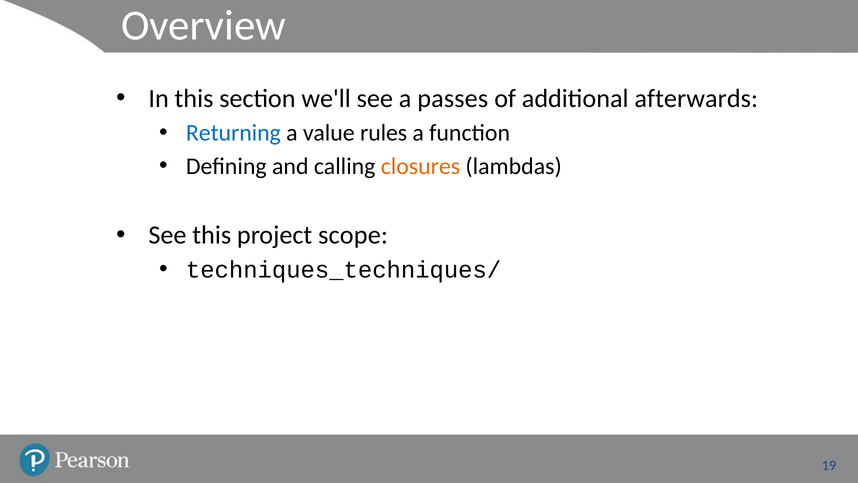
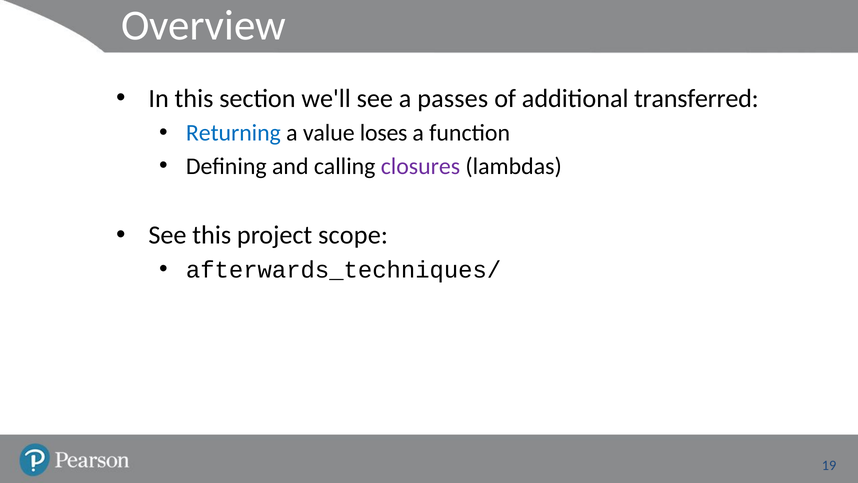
afterwards: afterwards -> transferred (696, 98)
rules: rules -> loses (384, 133)
closures colour: orange -> purple (420, 166)
techniques_techniques/: techniques_techniques/ -> afterwards_techniques/ (344, 270)
